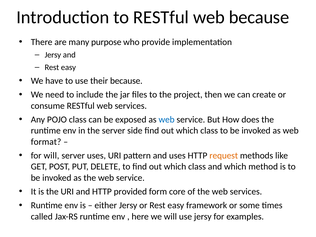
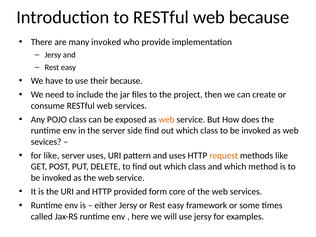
many purpose: purpose -> invoked (106, 42)
web colour: blue -> orange (167, 120)
format: format -> sevices (46, 142)
for will: will -> like (51, 156)
